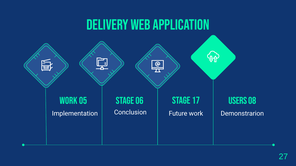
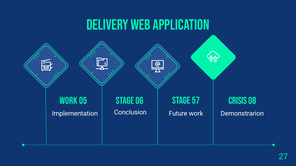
17: 17 -> 57 (196, 101)
Users: Users -> Crisis (238, 101)
